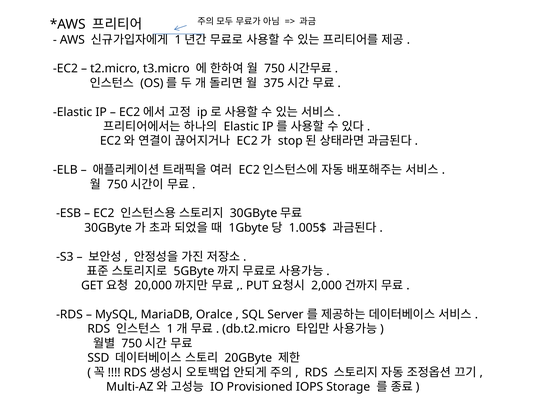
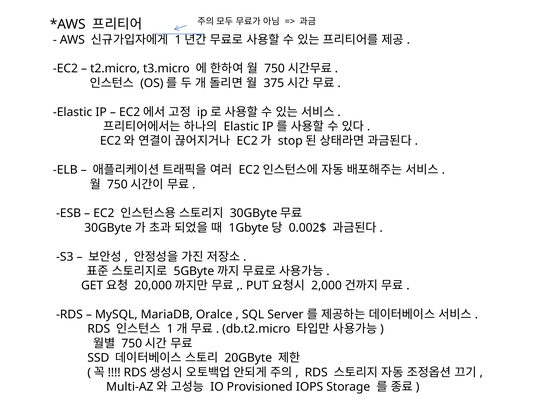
1.005$: 1.005$ -> 0.002$ (308, 228)
